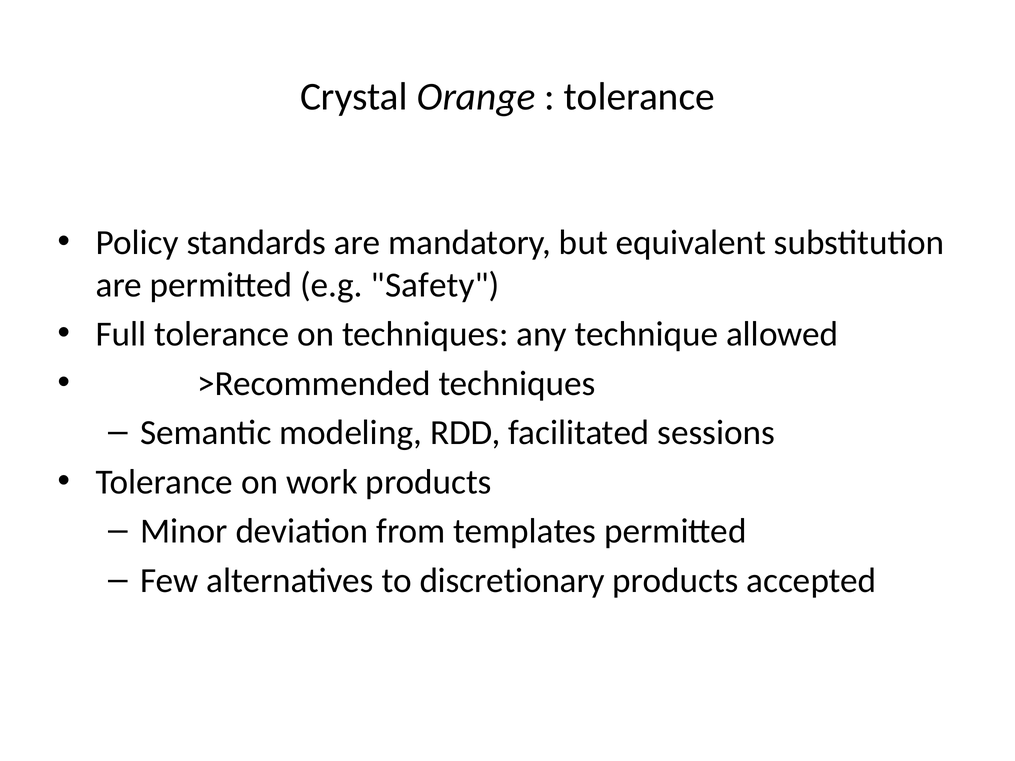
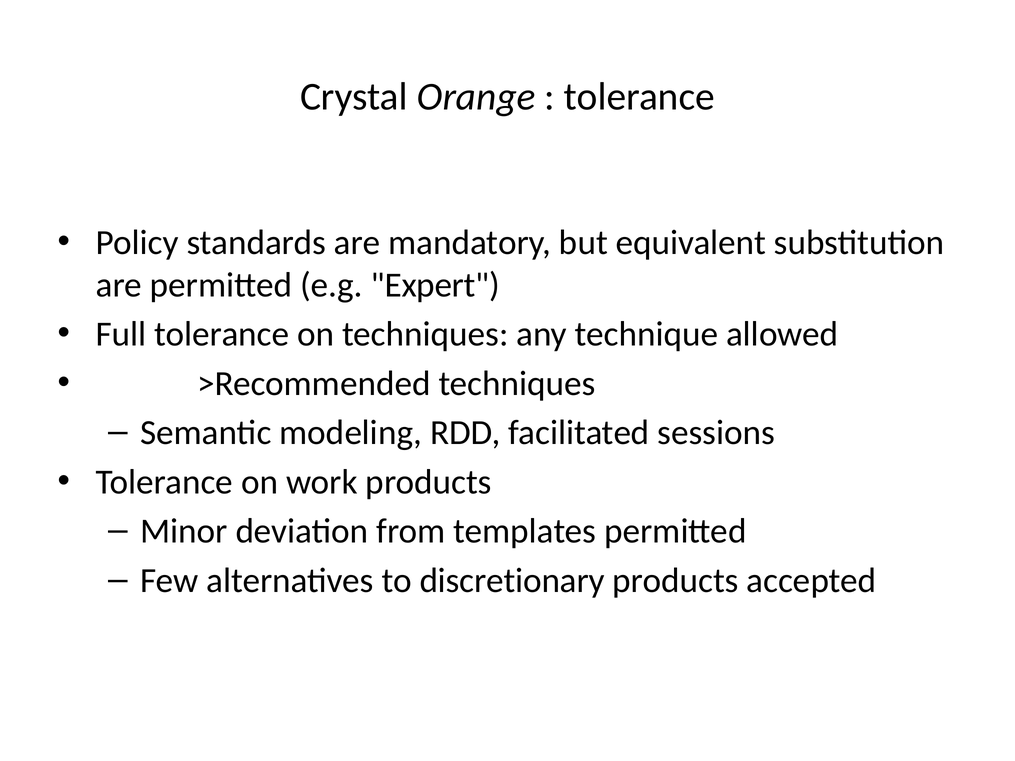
Safety: Safety -> Expert (435, 285)
